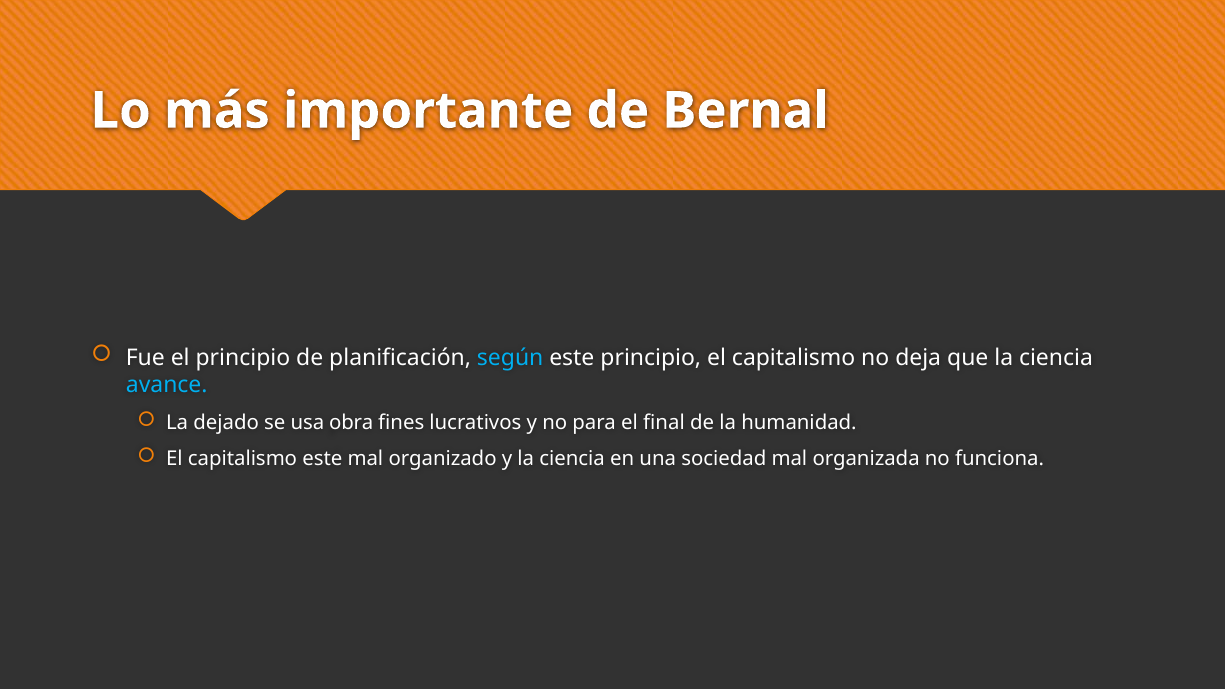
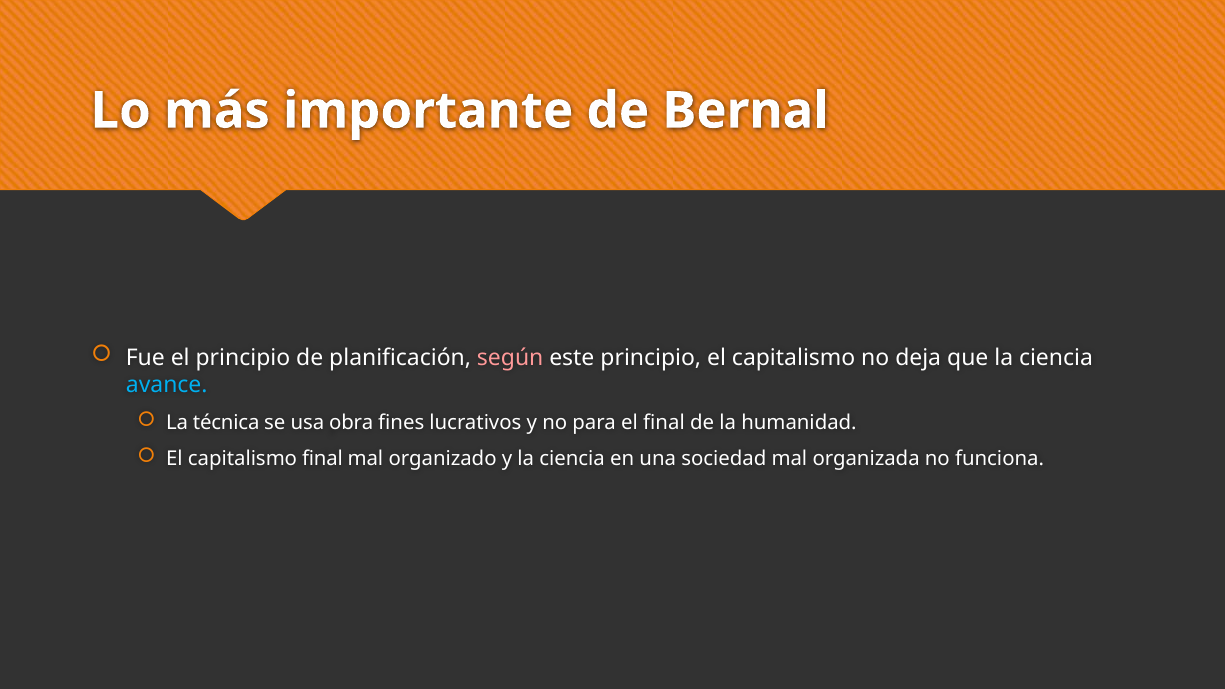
según colour: light blue -> pink (510, 358)
dejado: dejado -> técnica (226, 423)
capitalismo este: este -> final (322, 459)
